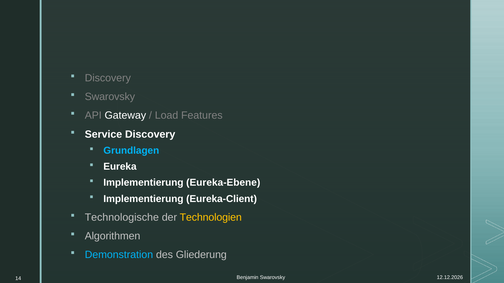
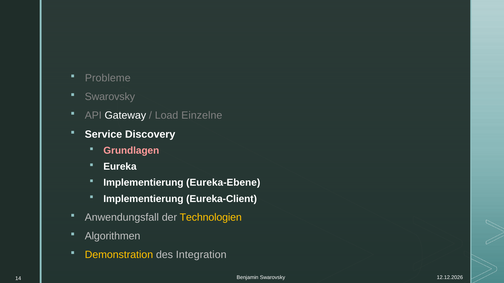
Discovery: Discovery -> Probleme (108, 78)
Features: Features -> Einzelne (202, 116)
Grundlagen colour: light blue -> pink (131, 151)
Technologische: Technologische -> Anwendungsfall (122, 218)
Demonstration colour: light blue -> yellow (119, 255)
Gliederung: Gliederung -> Integration (201, 255)
